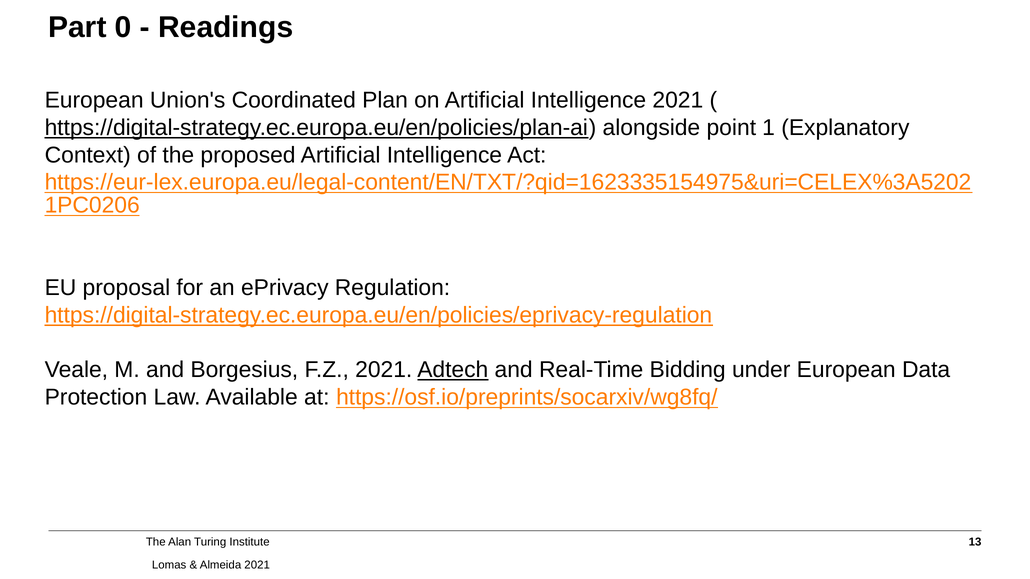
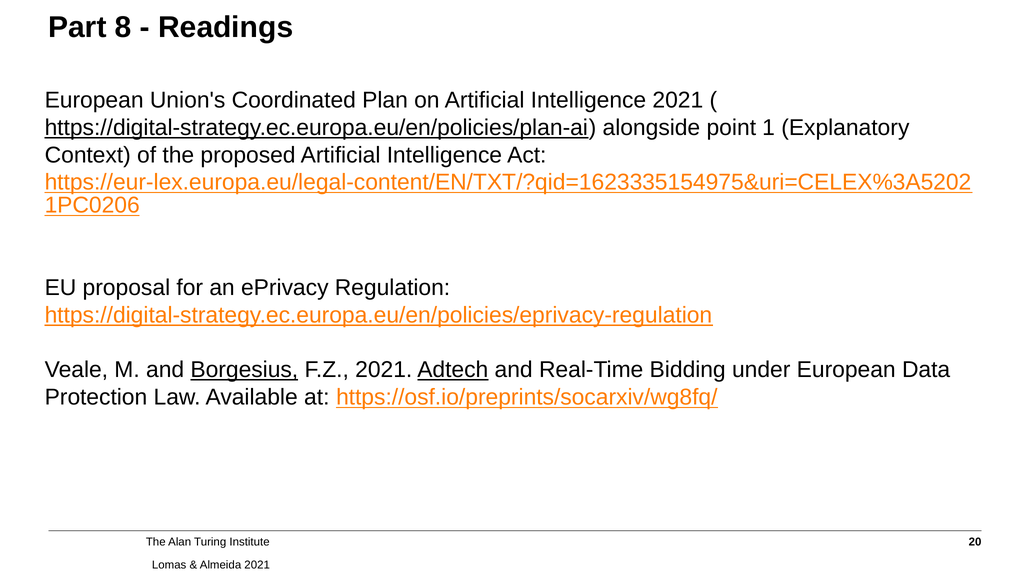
0: 0 -> 8 (123, 27)
Borgesius underline: none -> present (244, 370)
13: 13 -> 20 (975, 542)
